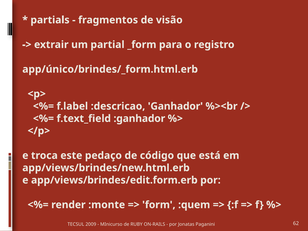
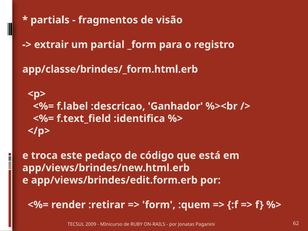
app/único/brindes/_form.html.erb: app/único/brindes/_form.html.erb -> app/classe/brindes/_form.html.erb (110, 69)
:ganhador: :ganhador -> :identifica (139, 119)
:monte: :monte -> :retirar (107, 205)
